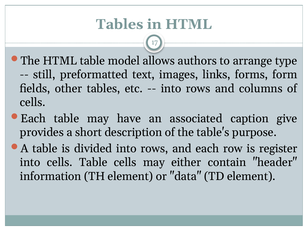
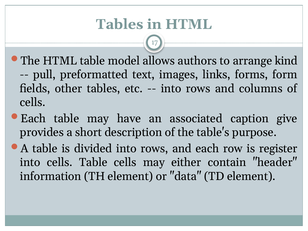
type: type -> kind (286, 61)
still: still -> pull (44, 75)
